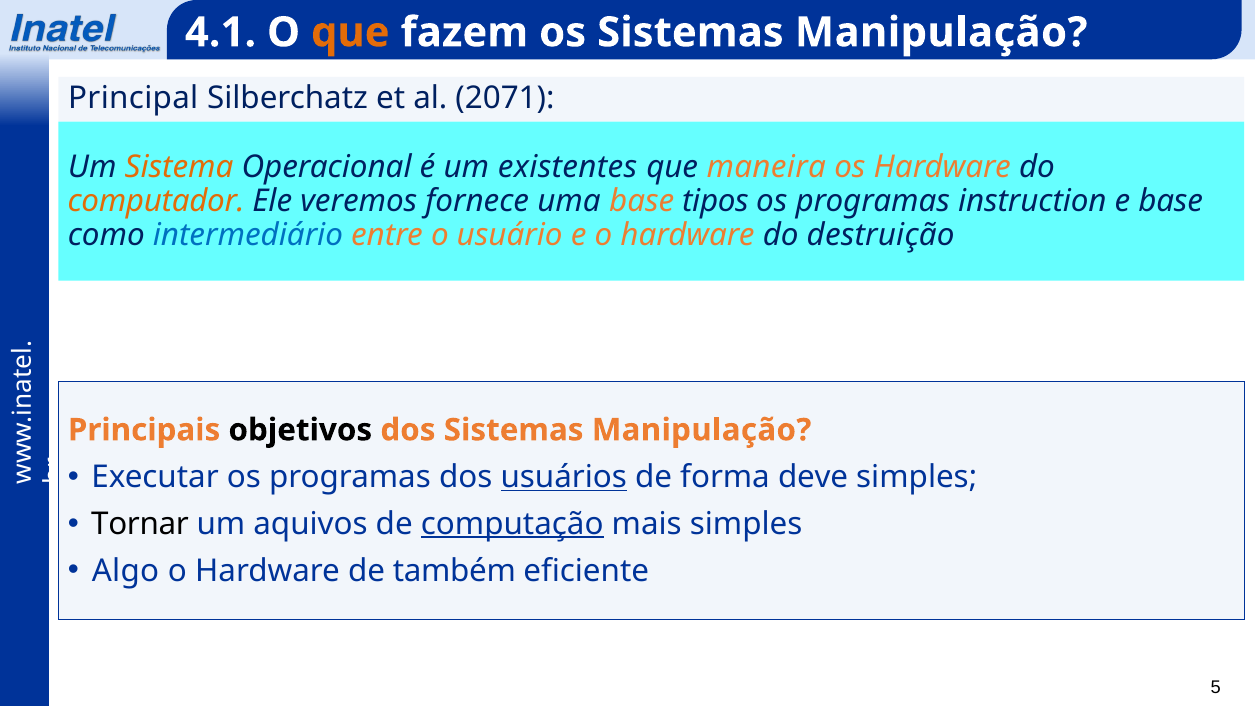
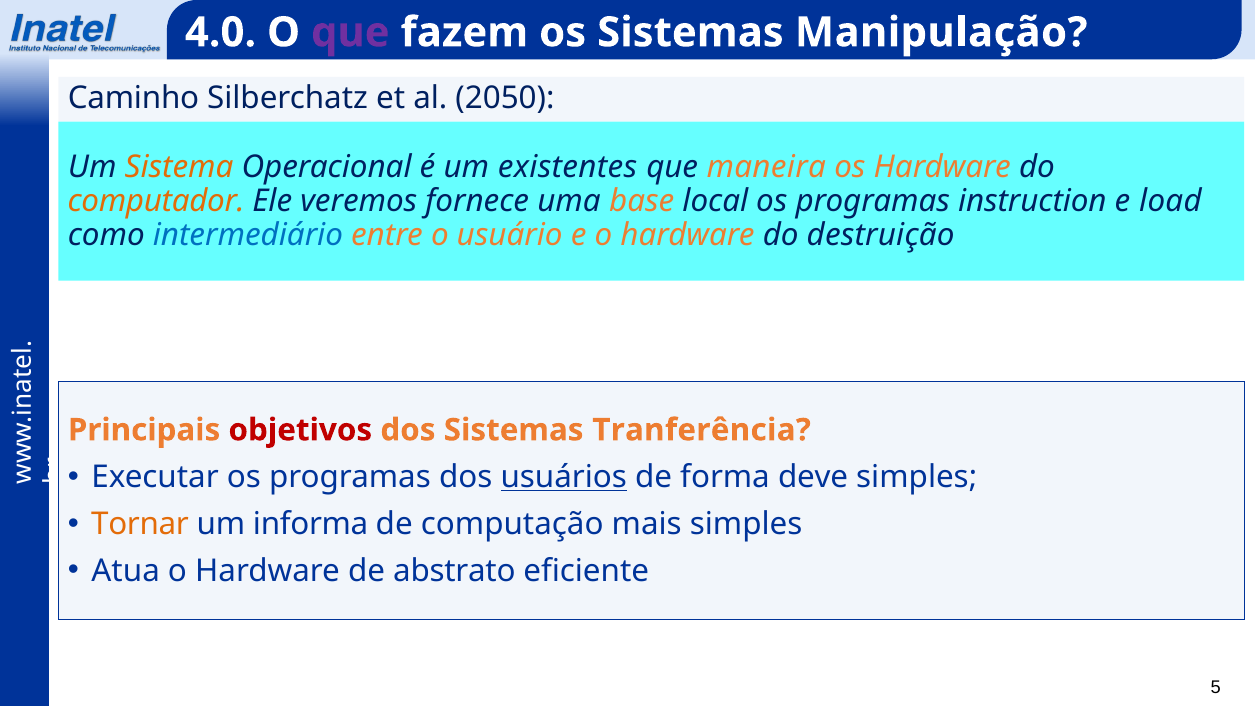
4.1: 4.1 -> 4.0 (221, 33)
que colour: orange -> purple (350, 33)
Principal: Principal -> Caminho (134, 98)
2071: 2071 -> 2050 (505, 98)
tipos: tipos -> local (715, 201)
e base: base -> load (1170, 201)
objetivos colour: black -> red (300, 430)
dos Sistemas Manipulação: Manipulação -> Tranferência (702, 430)
Tornar colour: black -> orange (140, 524)
aquivos: aquivos -> informa (311, 524)
computação underline: present -> none (512, 524)
Algo: Algo -> Atua (126, 571)
também: também -> abstrato (454, 571)
